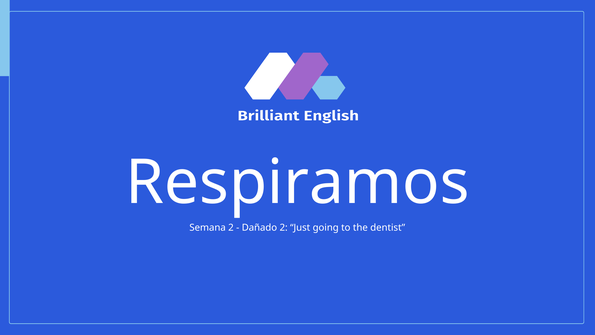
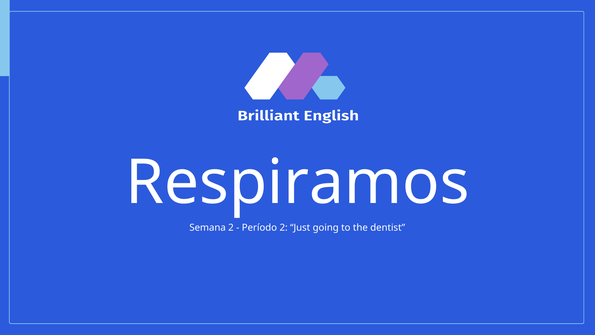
Dañado: Dañado -> Período (259, 227)
